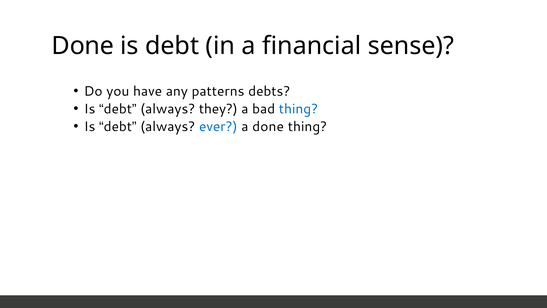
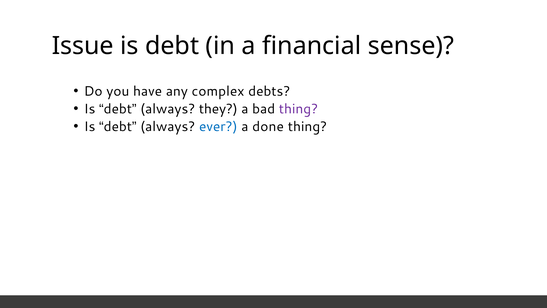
Done: Done -> Issue (83, 46)
patterns: patterns -> complex (218, 91)
thing colour: blue -> purple (299, 109)
